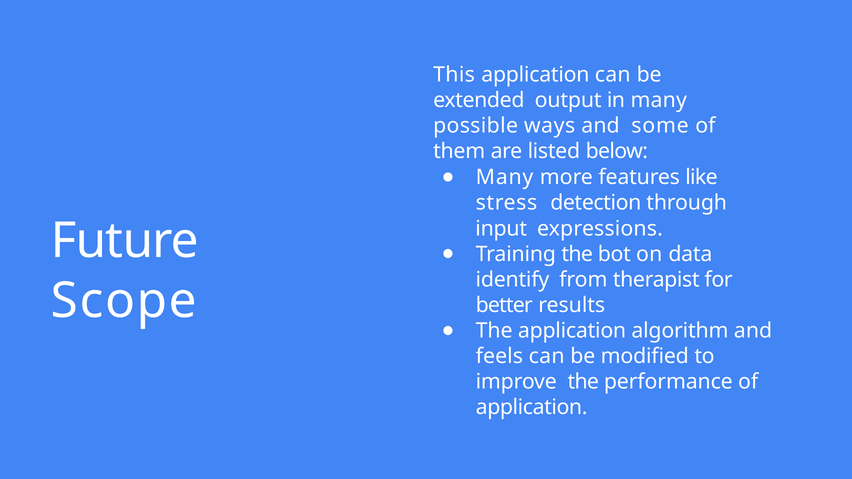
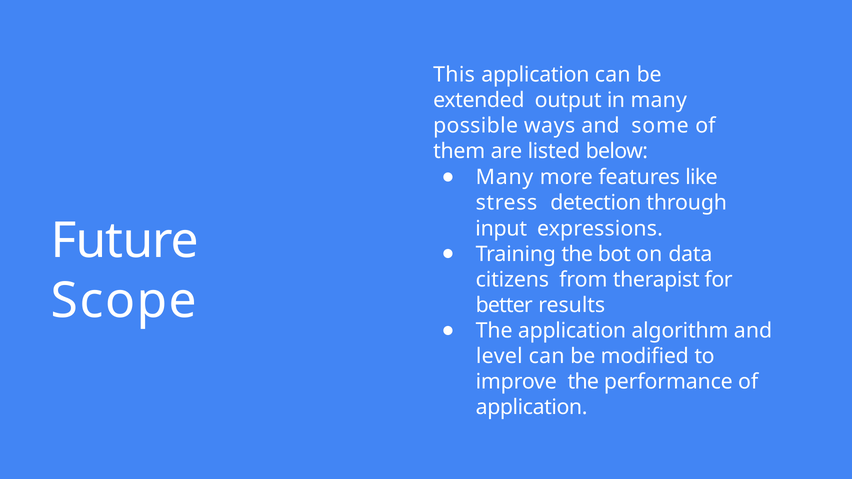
identify: identify -> citizens (512, 280)
feels: feels -> level (499, 356)
